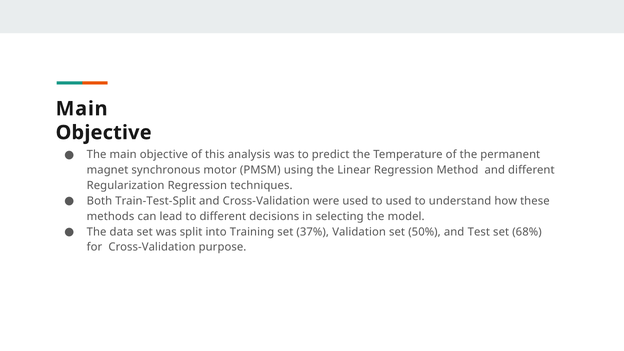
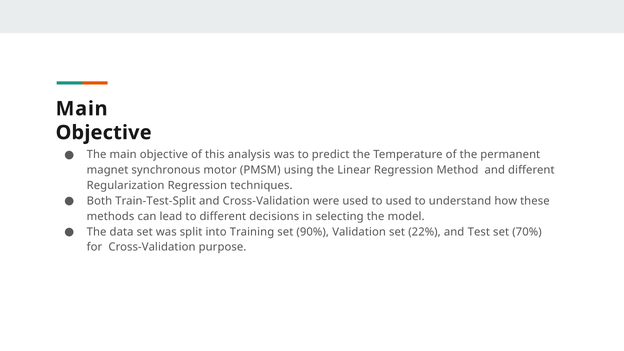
37%: 37% -> 90% (313, 232)
50%: 50% -> 22% (425, 232)
68%: 68% -> 70% (527, 232)
